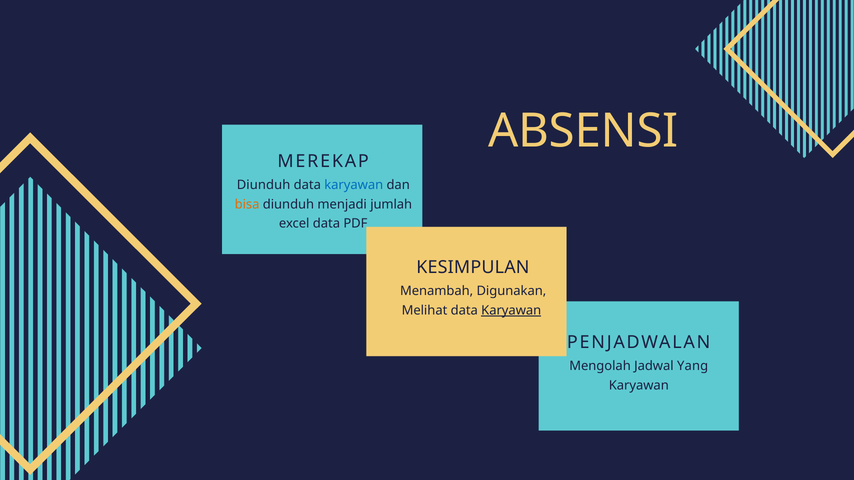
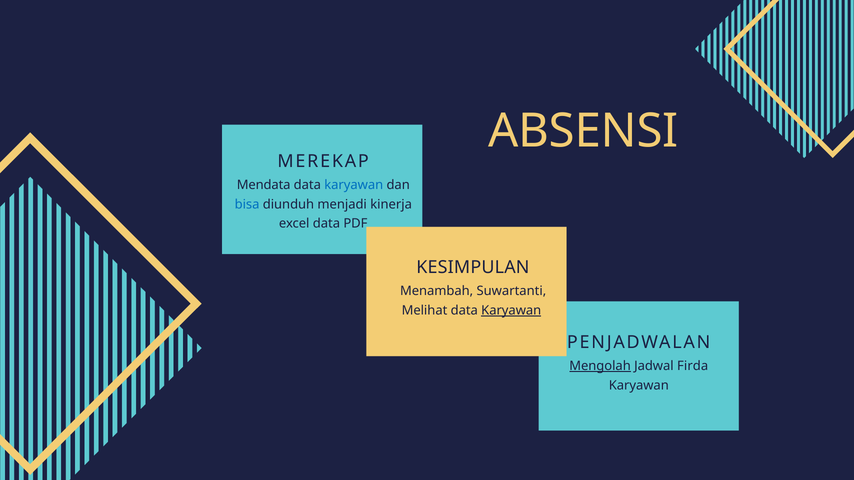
Diunduh: Diunduh -> Mendata (264, 185)
bisa colour: orange -> blue (247, 204)
jumlah: jumlah -> kinerja (391, 204)
Digunakan: Digunakan -> Suwartanti (511, 291)
Mengolah underline: none -> present (600, 366)
Yang: Yang -> Firda (693, 366)
